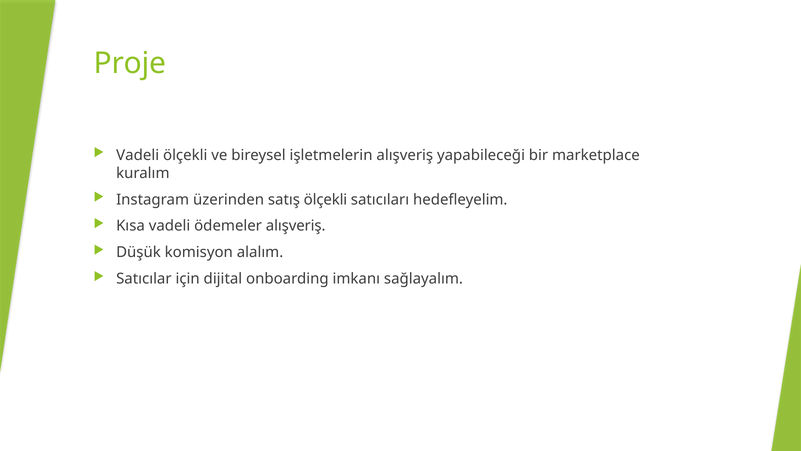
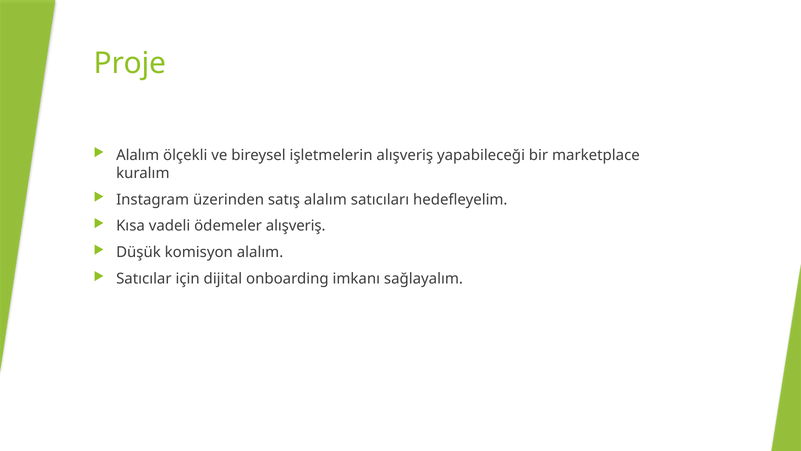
Vadeli: Vadeli -> Alalım (138, 155)
satış ölçekli: ölçekli -> alalım (325, 199)
